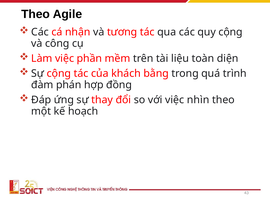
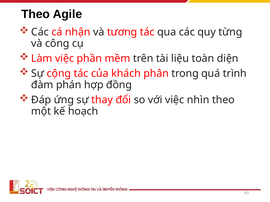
quy cộng: cộng -> từng (230, 32)
bằng: bằng -> phân (156, 74)
